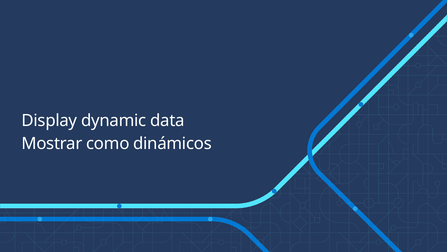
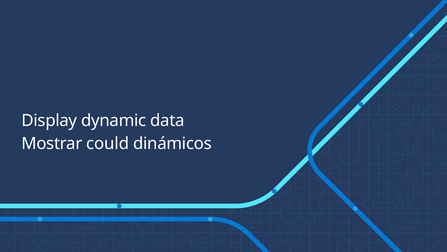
como: como -> could (108, 143)
